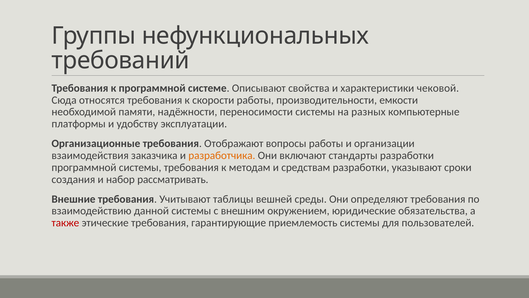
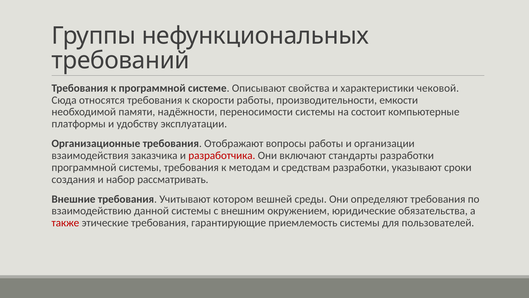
разных: разных -> состоит (369, 112)
разработчика colour: orange -> red (222, 155)
таблицы: таблицы -> котором (233, 199)
